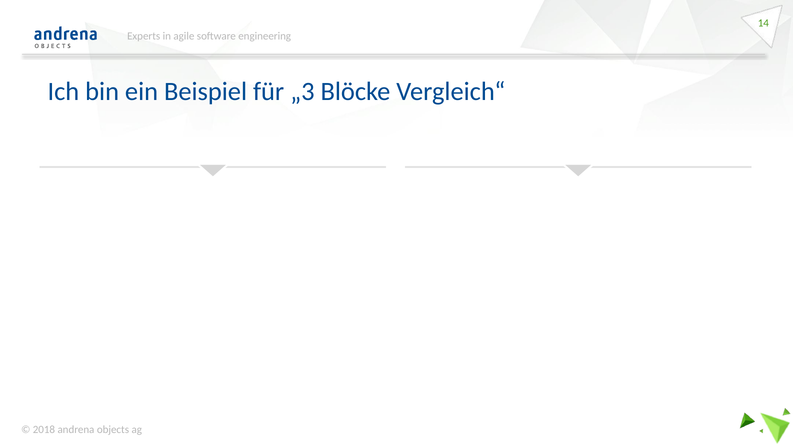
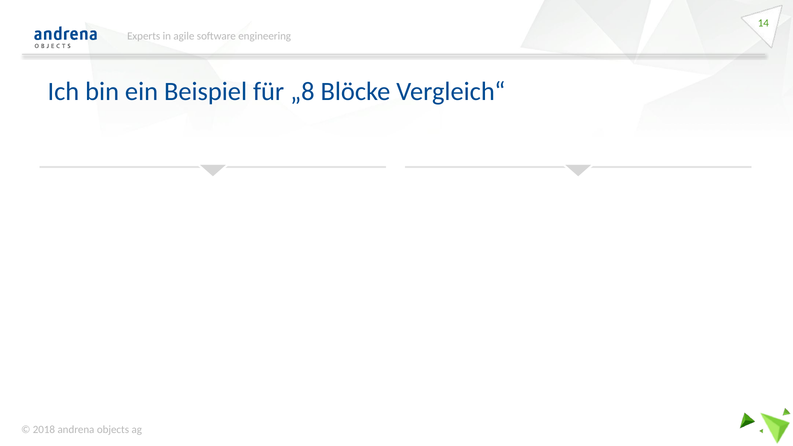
„3: „3 -> „8 (302, 91)
